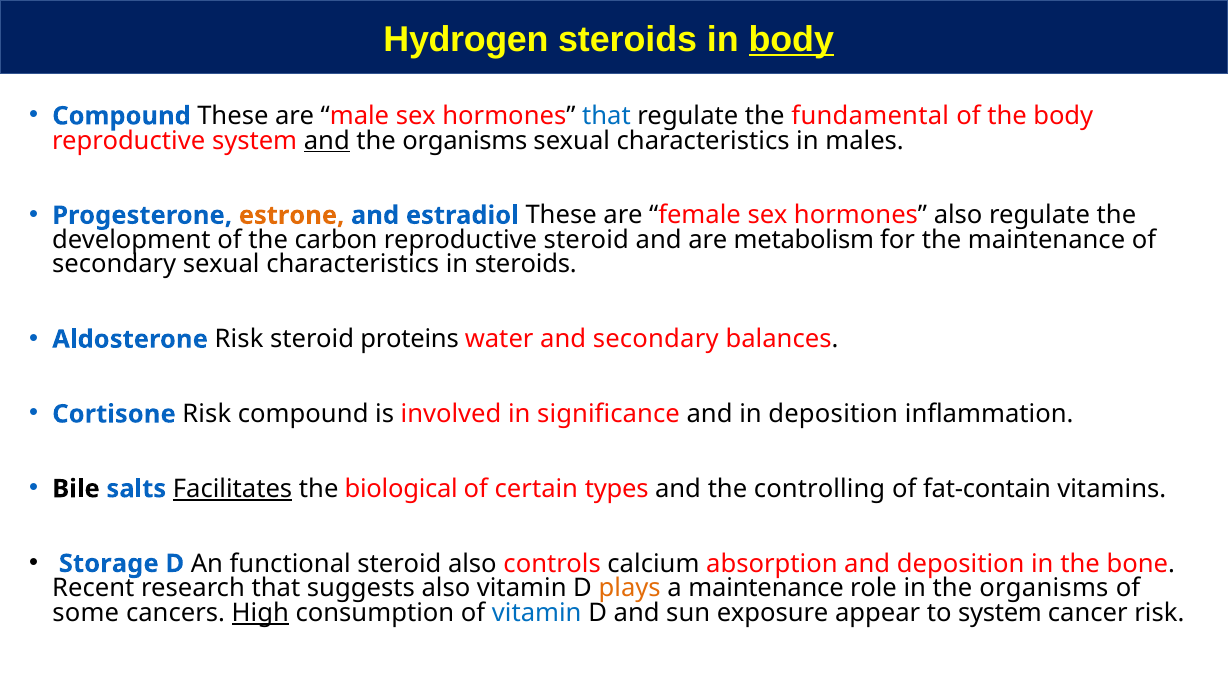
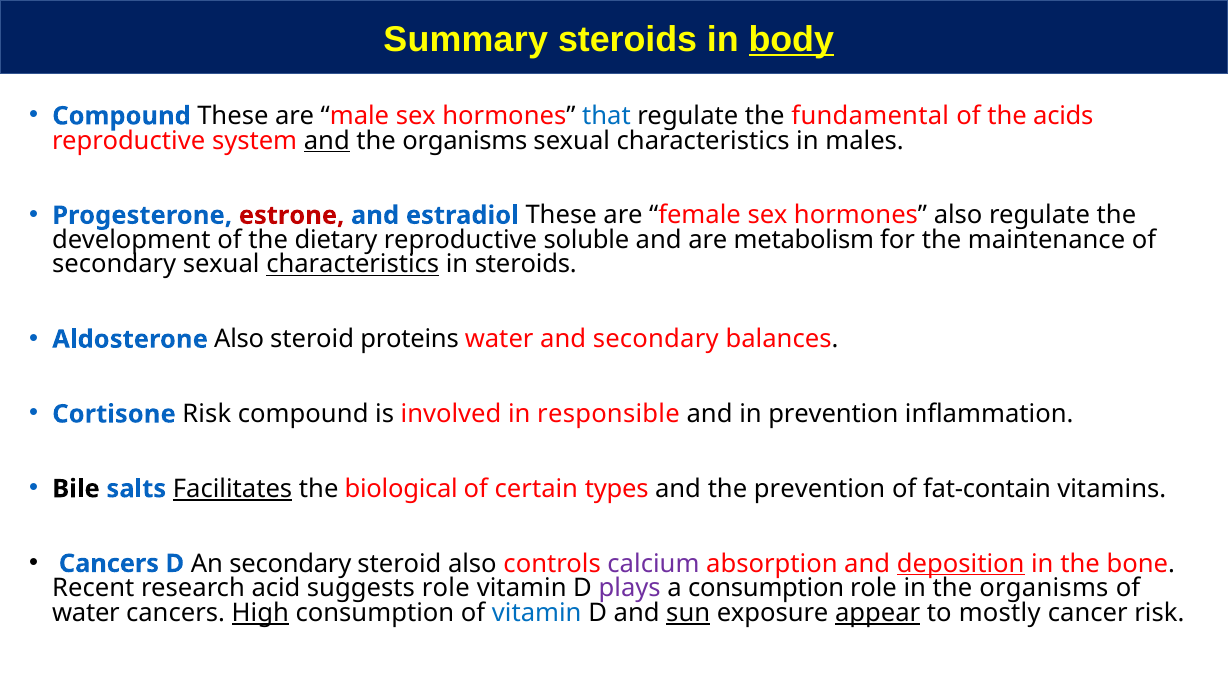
Hydrogen: Hydrogen -> Summary (466, 39)
the body: body -> acids (1063, 116)
estrone colour: orange -> red (292, 215)
carbon: carbon -> dietary (336, 240)
reproductive steroid: steroid -> soluble (586, 240)
characteristics underline: none -> present (353, 264)
Aldosterone Risk: Risk -> Also (239, 339)
significance: significance -> responsible (608, 414)
in deposition: deposition -> prevention (833, 414)
the controlling: controlling -> prevention (820, 489)
Storage: Storage -> Cancers (109, 563)
An functional: functional -> secondary (290, 563)
calcium colour: black -> purple (653, 563)
deposition underline: none -> present (961, 563)
research that: that -> acid (276, 588)
suggests also: also -> role (446, 588)
plays colour: orange -> purple (630, 588)
a maintenance: maintenance -> consumption (766, 588)
some: some -> water (86, 613)
sun underline: none -> present (688, 613)
appear underline: none -> present (878, 613)
to system: system -> mostly (1000, 613)
